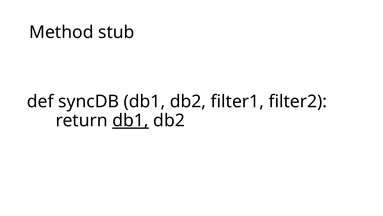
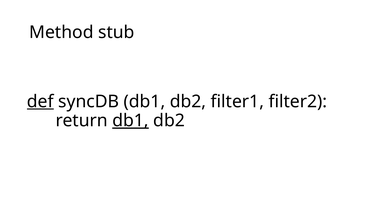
def underline: none -> present (40, 101)
